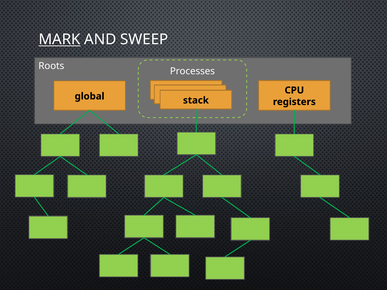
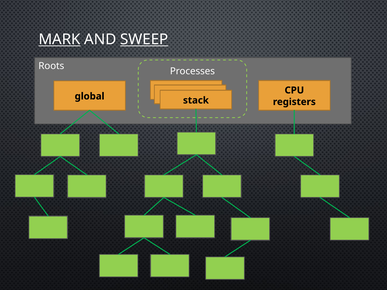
SWEEP underline: none -> present (144, 39)
